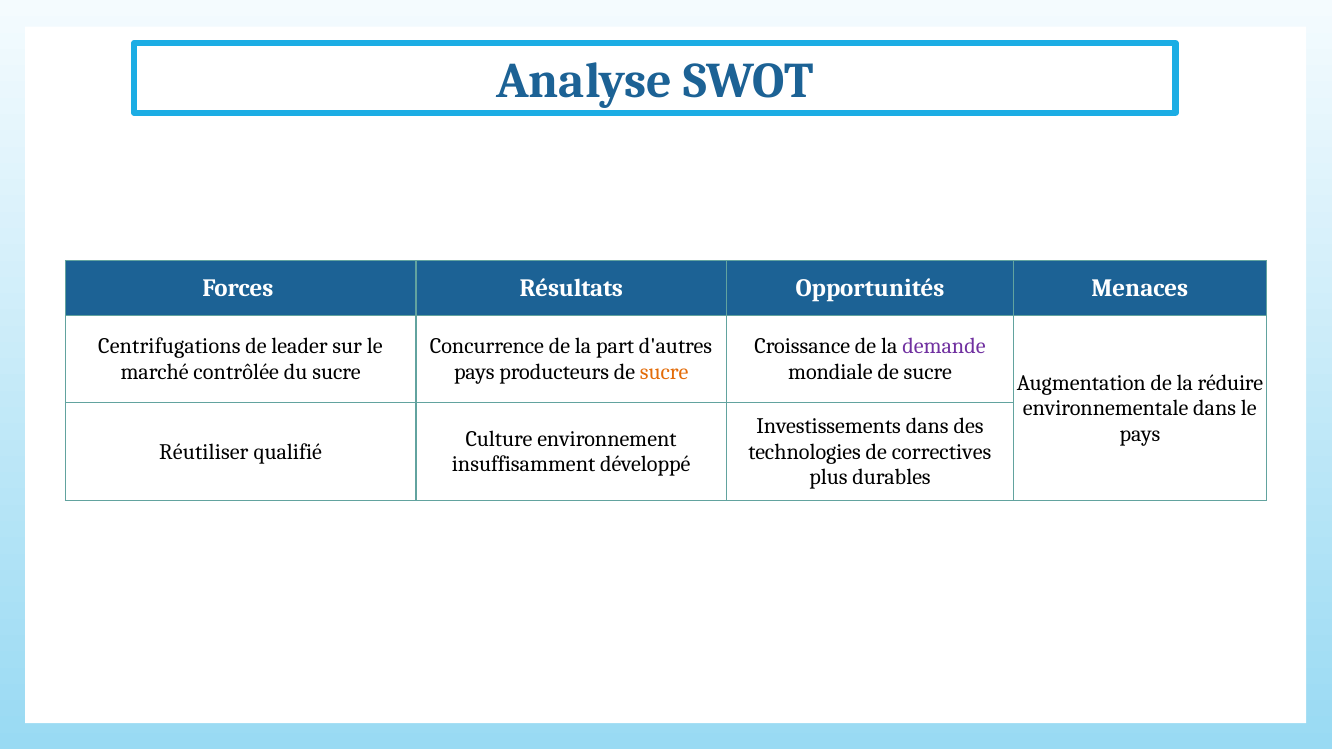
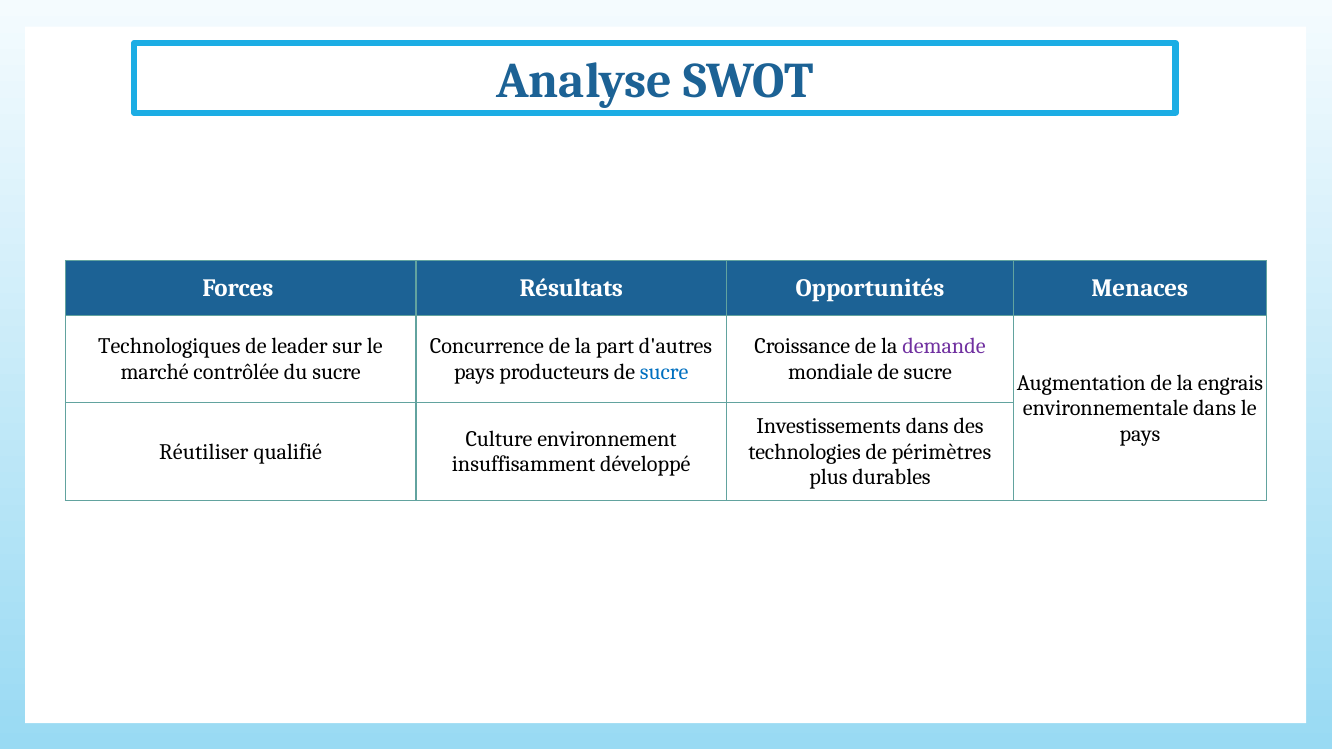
Centrifugations: Centrifugations -> Technologiques (169, 347)
sucre colour: orange -> blue (664, 372)
réduire: réduire -> engrais (1230, 383)
correctives: correctives -> périmètres (942, 452)
